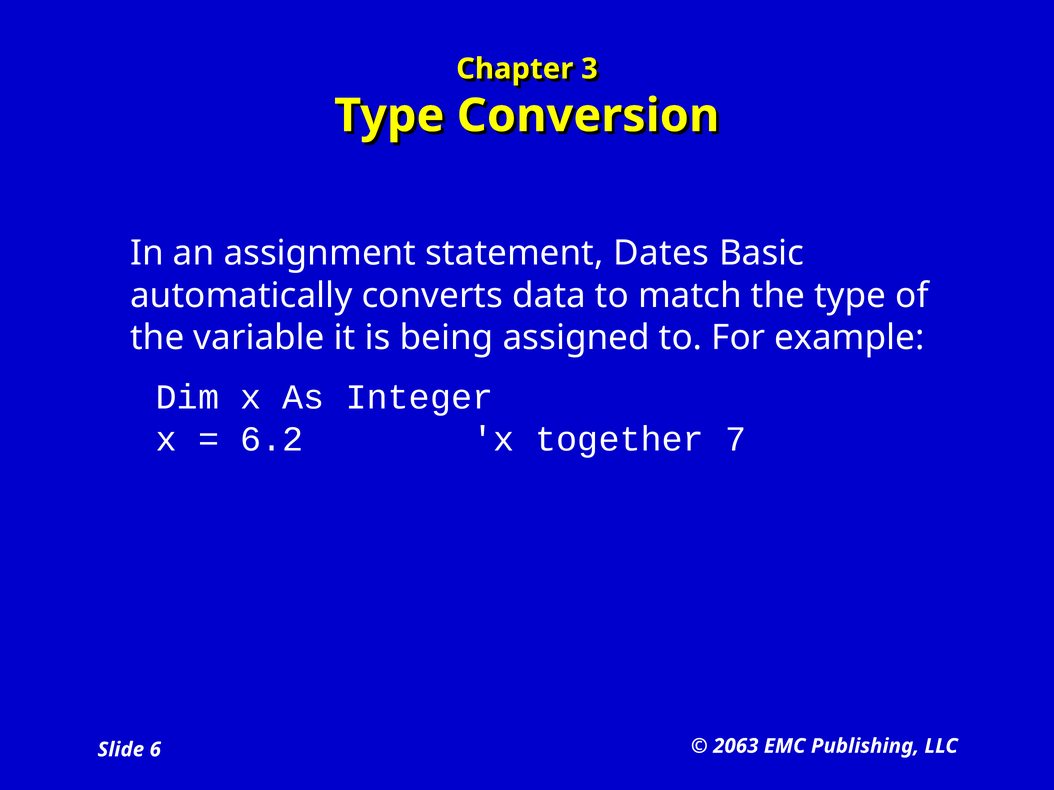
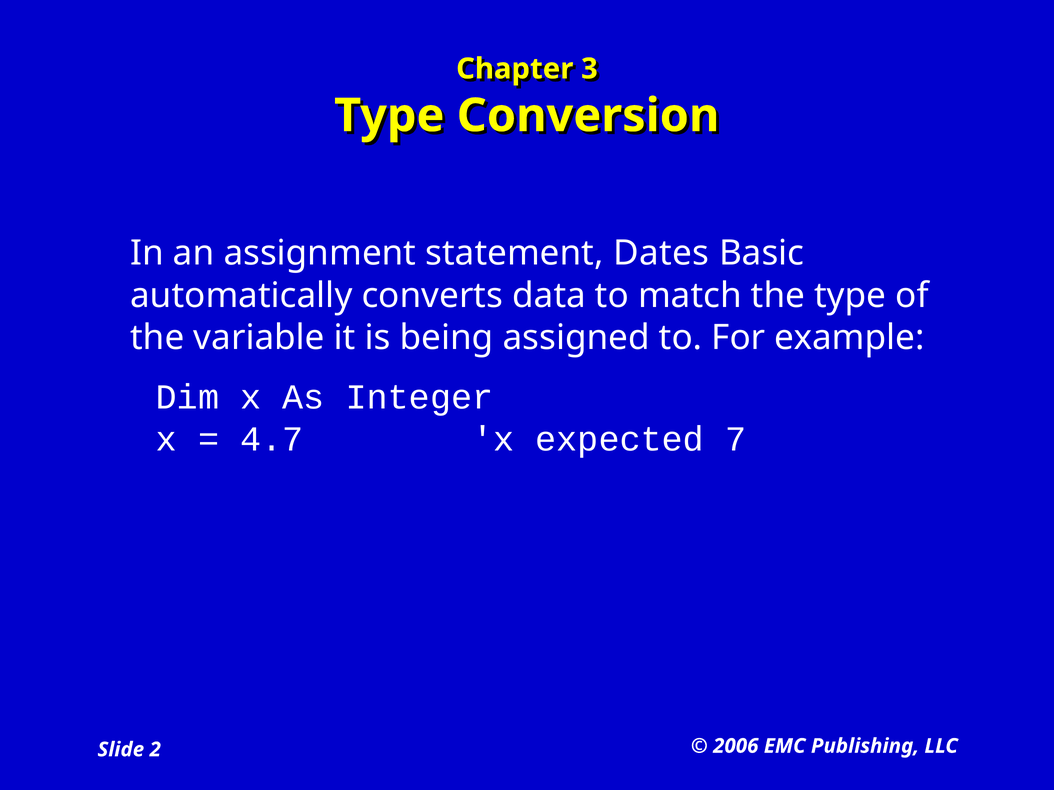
6.2: 6.2 -> 4.7 (272, 440)
together: together -> expected (620, 440)
2063: 2063 -> 2006 (736, 746)
6: 6 -> 2 (155, 750)
